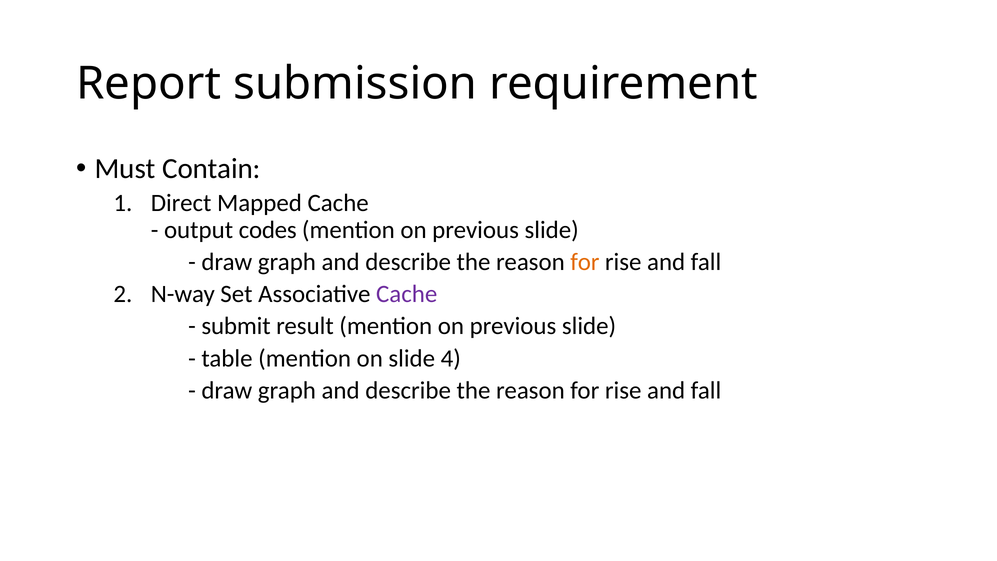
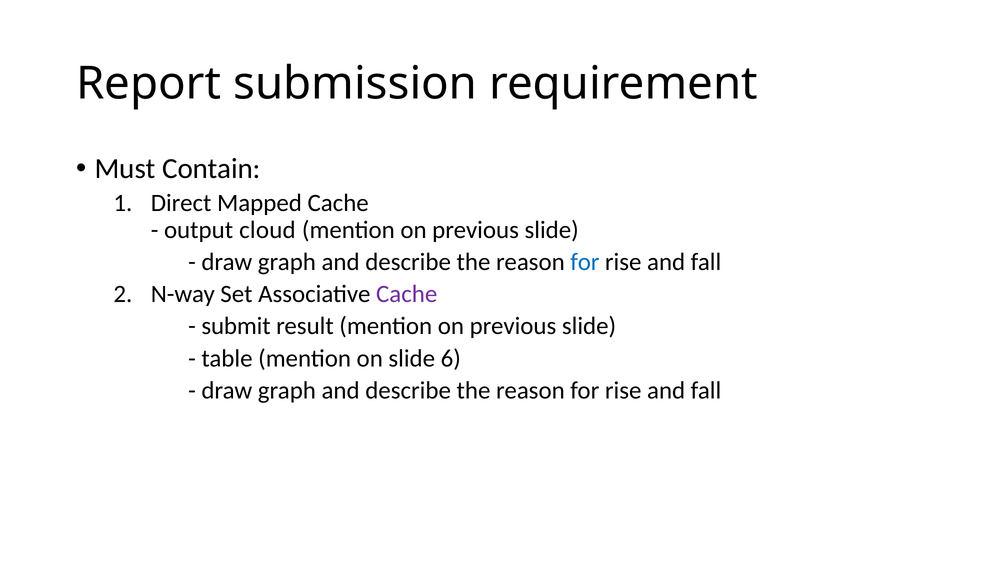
codes: codes -> cloud (267, 230)
for colour: orange -> blue (585, 262)
4: 4 -> 6 (451, 358)
